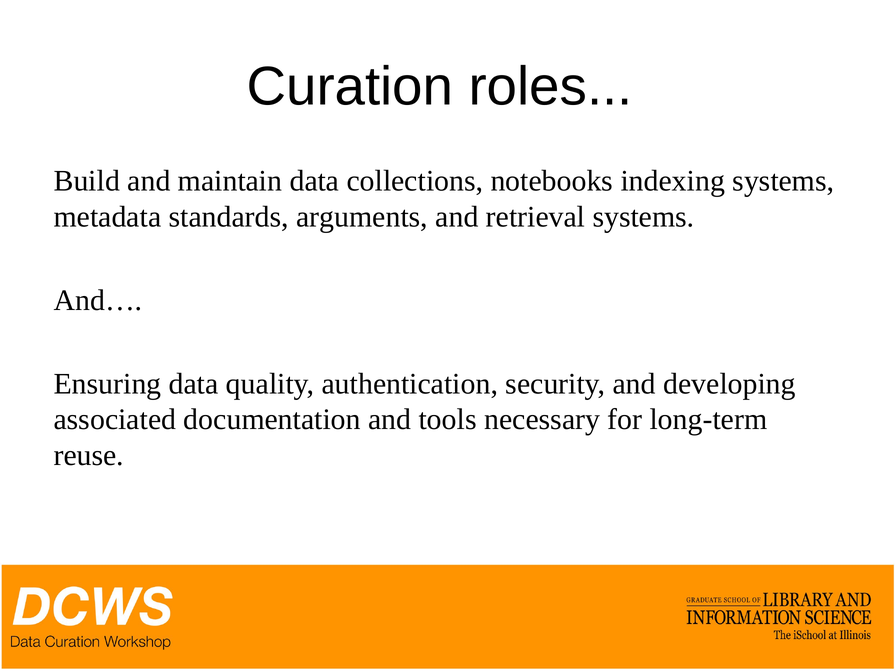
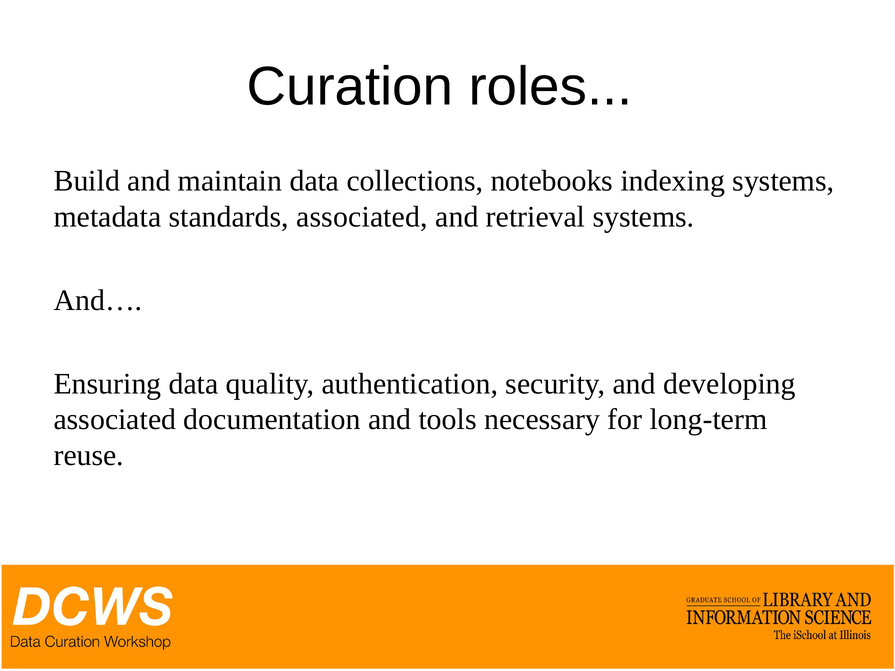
standards arguments: arguments -> associated (362, 217)
